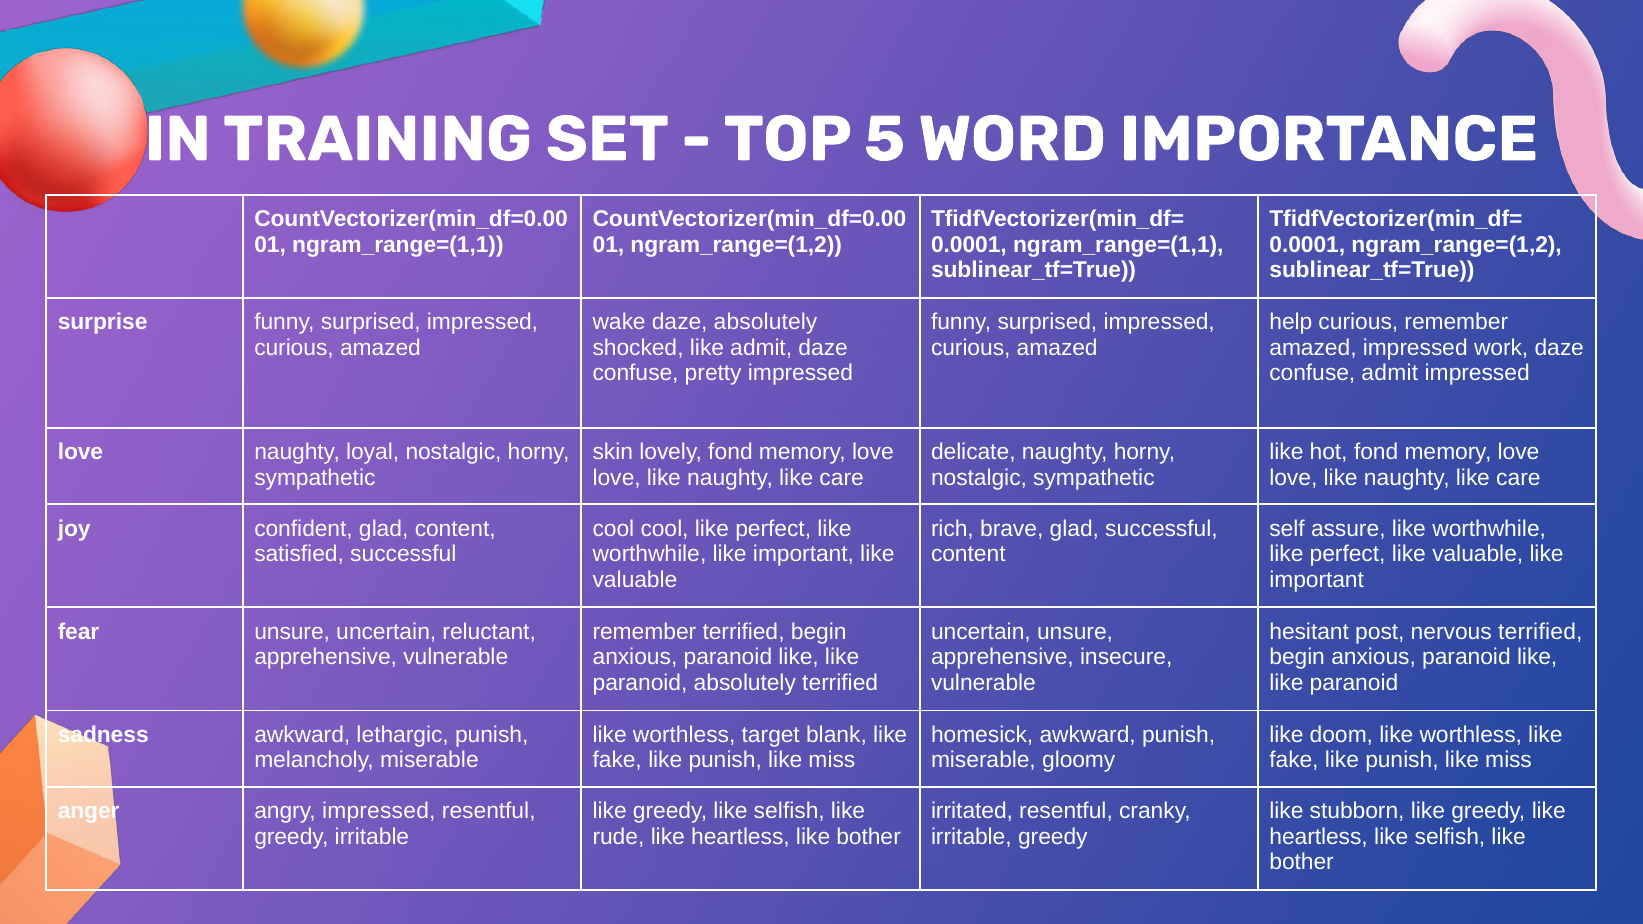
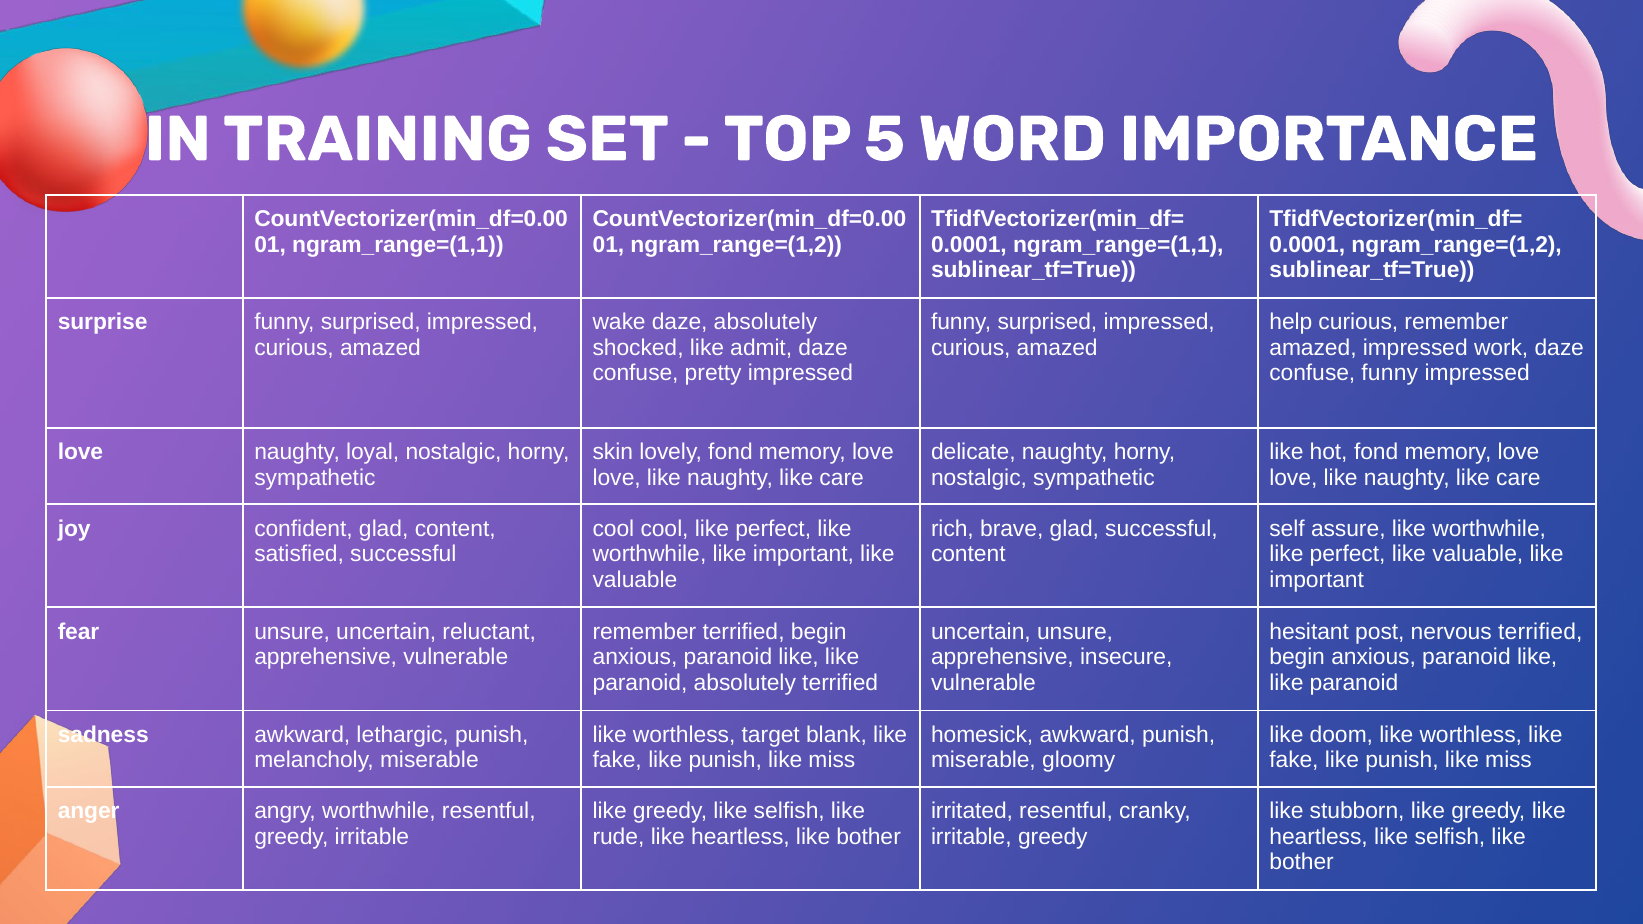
confuse admit: admit -> funny (1390, 373)
angry impressed: impressed -> worthwhile (379, 811)
